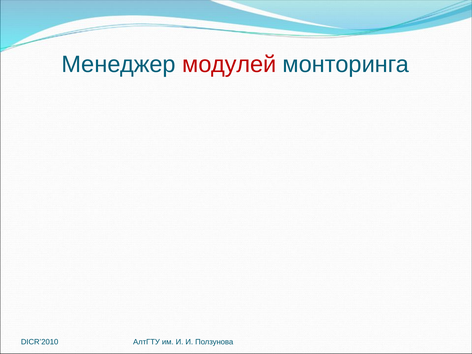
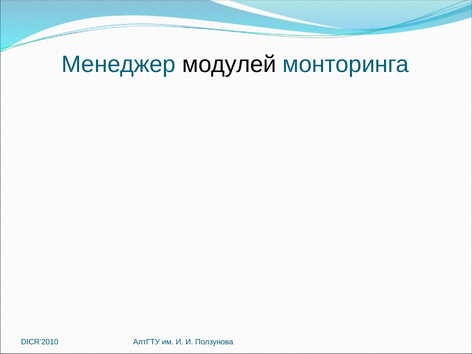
модулей colour: red -> black (229, 64)
